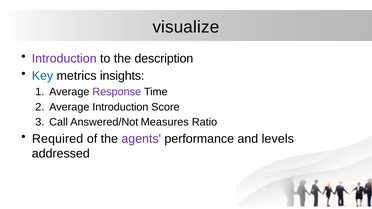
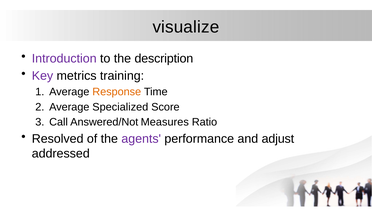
Key colour: blue -> purple (42, 76)
insights: insights -> training (122, 76)
Response colour: purple -> orange (117, 92)
Average Introduction: Introduction -> Specialized (120, 107)
Required: Required -> Resolved (58, 139)
levels: levels -> adjust (278, 139)
